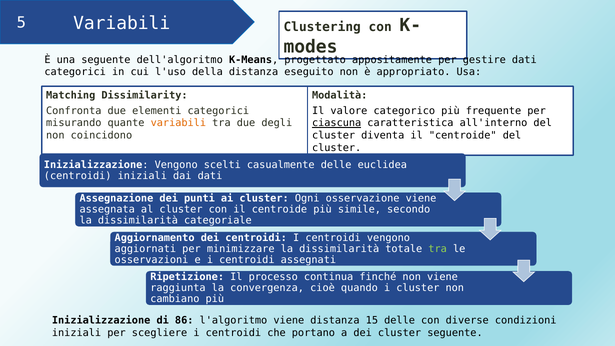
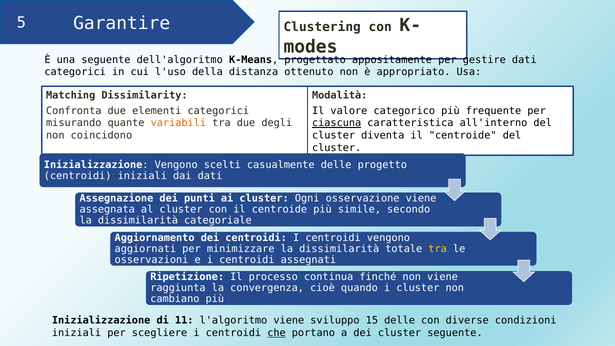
Variabili: Variabili -> Garantire (122, 23)
eseguito: eseguito -> ottenuto (309, 72)
euclidea: euclidea -> progetto (382, 165)
tra colour: light green -> yellow (438, 249)
86: 86 -> 11 (184, 320)
viene distanza: distanza -> sviluppo (335, 320)
che underline: none -> present (276, 333)
